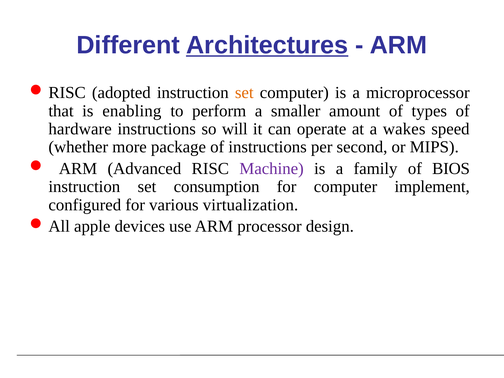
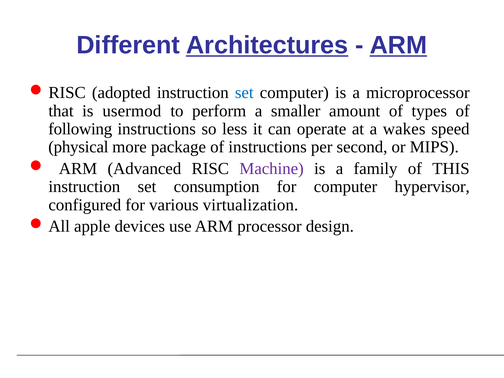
ARM underline: none -> present (398, 45)
set colour: orange -> blue (244, 93)
enabling: enabling -> usermod (132, 111)
hardware: hardware -> following (80, 129)
will: will -> less (235, 129)
whether: whether -> physical (78, 147)
BIOS: BIOS -> THIS (451, 169)
implement: implement -> hypervisor (432, 187)
